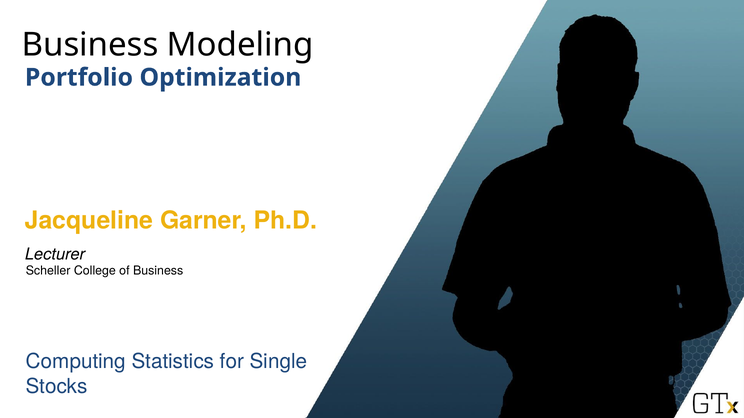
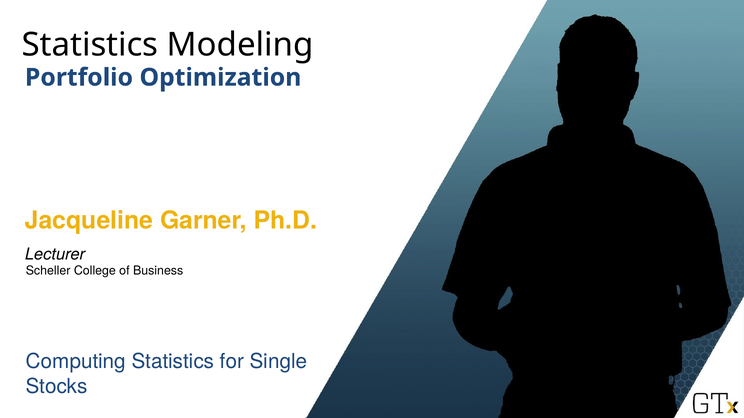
Business: Business -> Statistics (90, 45)
